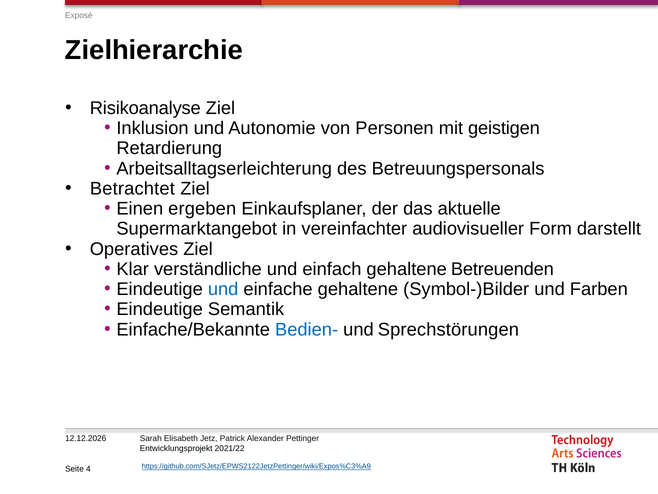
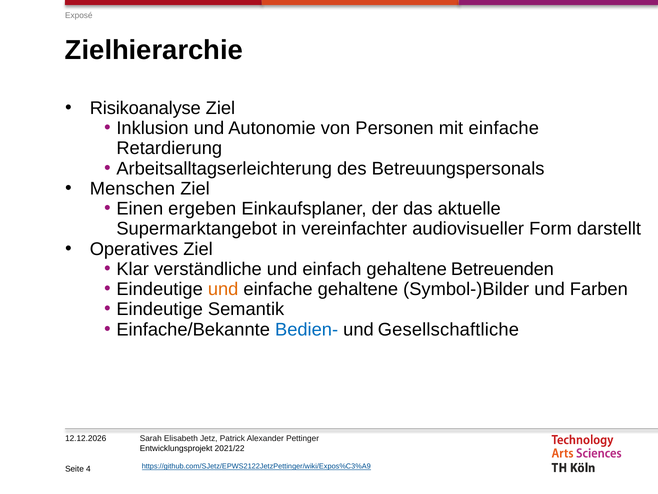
mit geistigen: geistigen -> einfache (504, 128)
Betrachtet: Betrachtet -> Menschen (132, 188)
und colour: blue -> orange (223, 289)
Sprechstörungen: Sprechstörungen -> Gesellschaftliche (448, 329)
